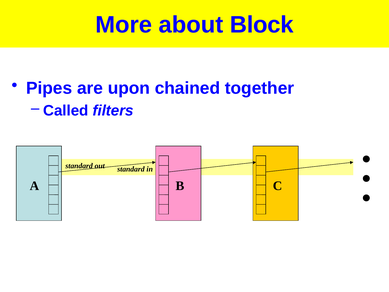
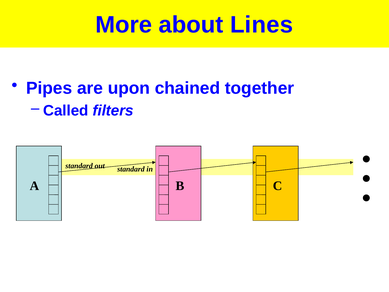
Block: Block -> Lines (261, 25)
